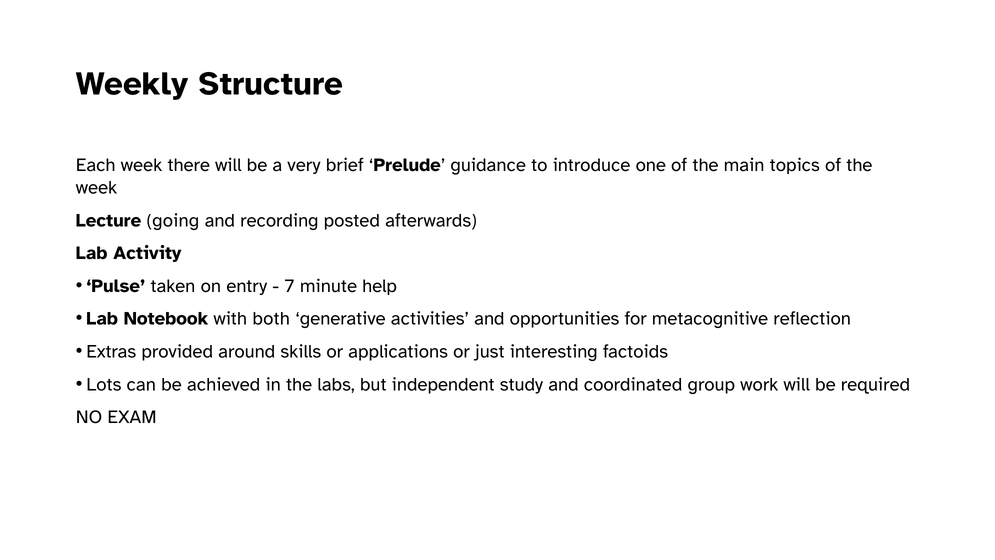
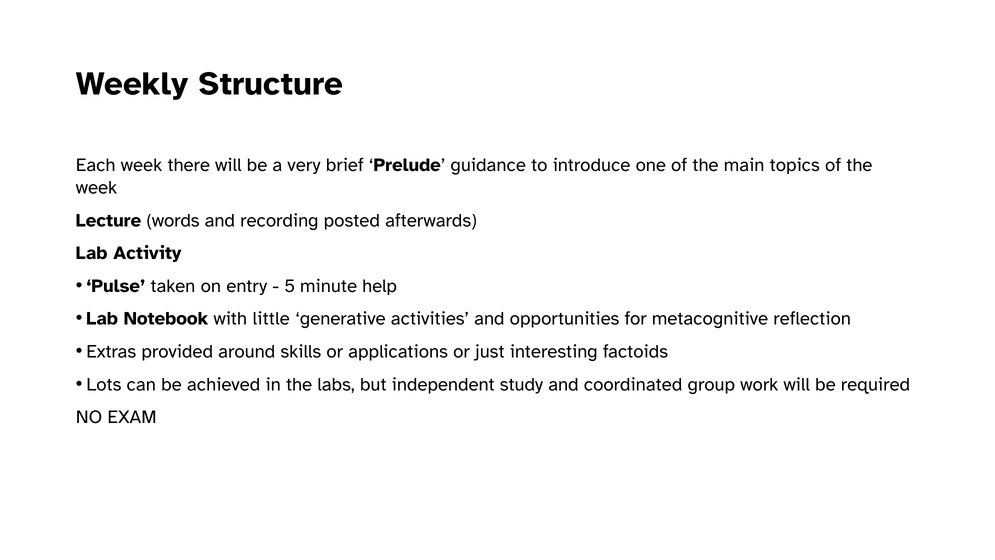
going: going -> words (173, 220)
7: 7 -> 5 (290, 286)
both: both -> little (271, 319)
